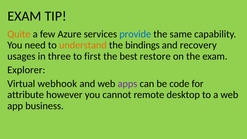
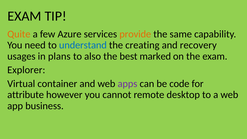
provide colour: blue -> orange (135, 34)
understand colour: orange -> blue (83, 45)
bindings: bindings -> creating (142, 45)
three: three -> plans (59, 56)
first: first -> also (93, 56)
restore: restore -> marked (155, 56)
webhook: webhook -> container (57, 84)
